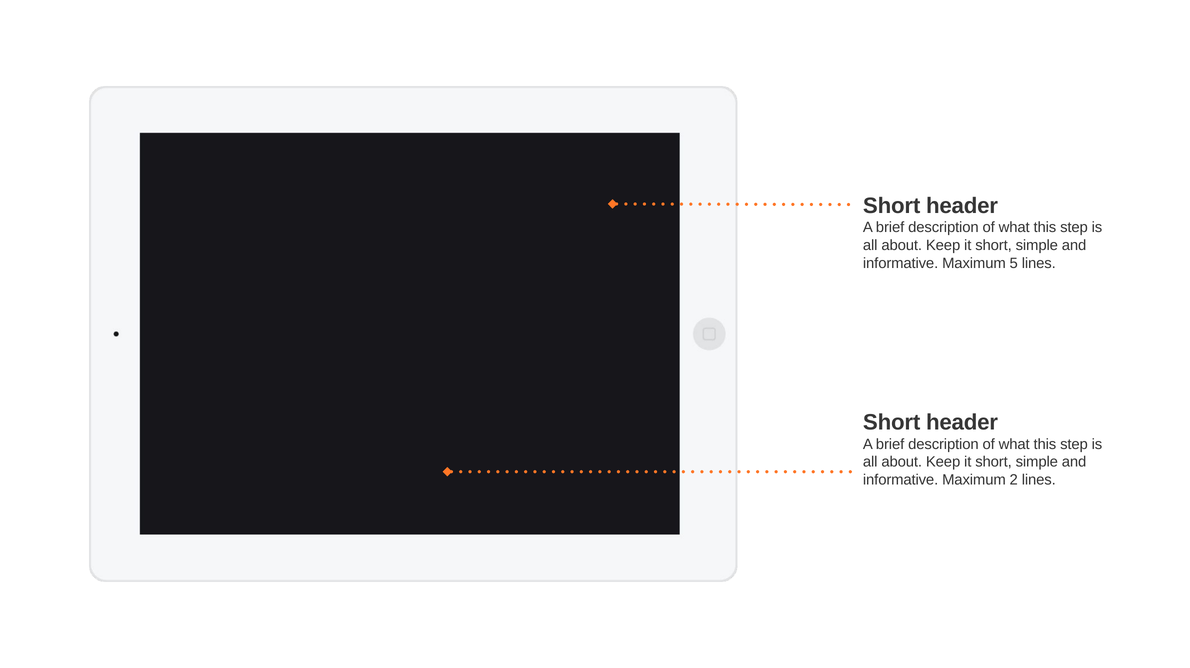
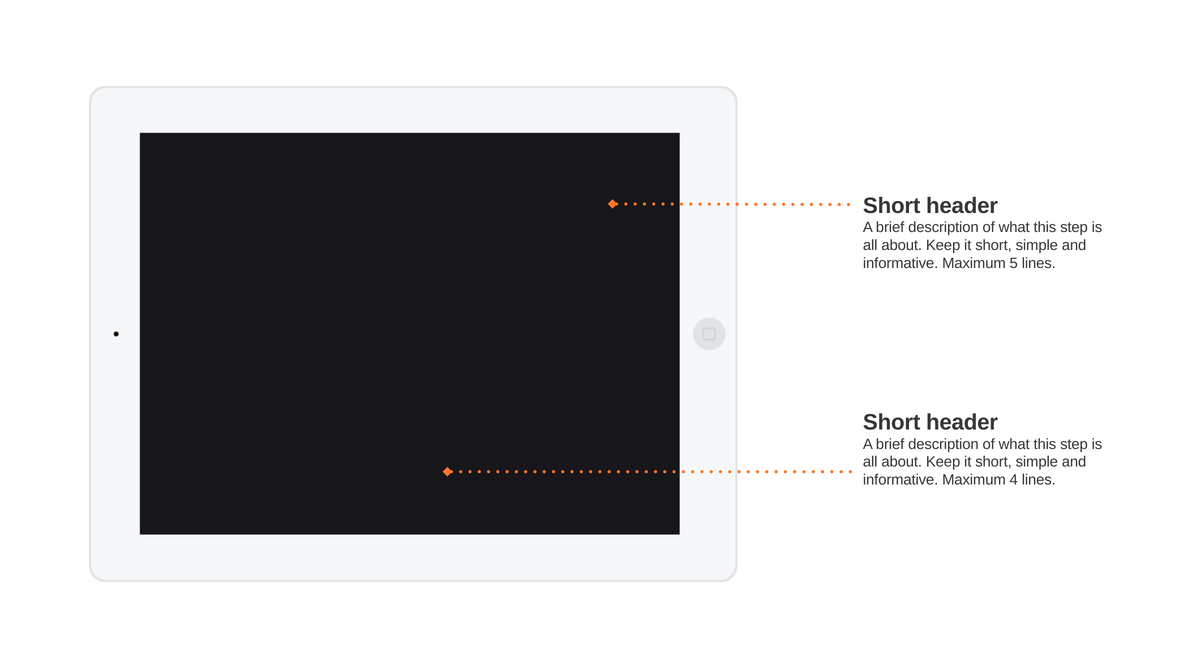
2: 2 -> 4 (1014, 480)
